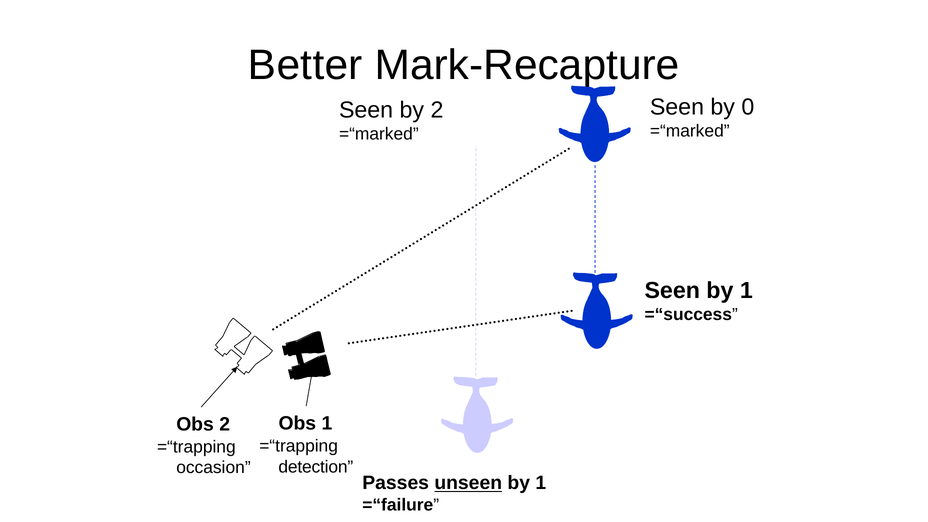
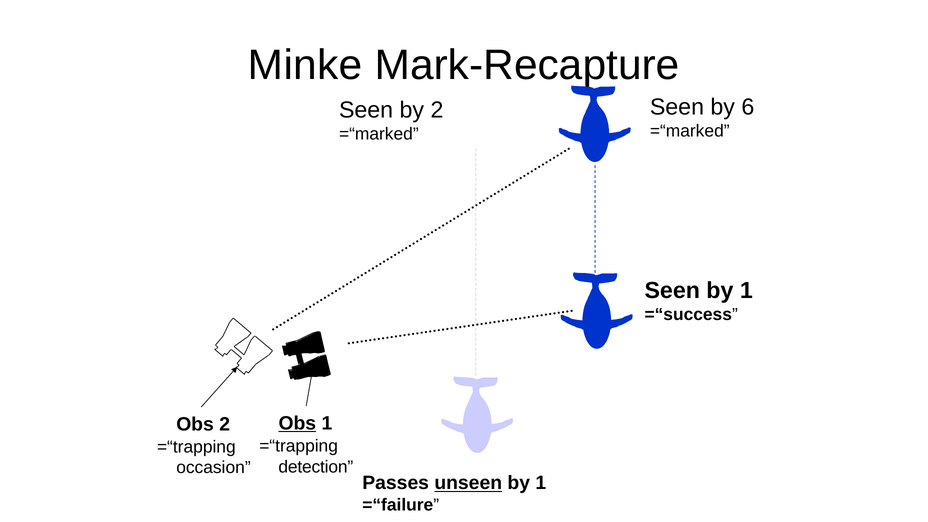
Better: Better -> Minke (305, 65)
0: 0 -> 6 (748, 107)
Obs underline: none -> present (297, 423)
